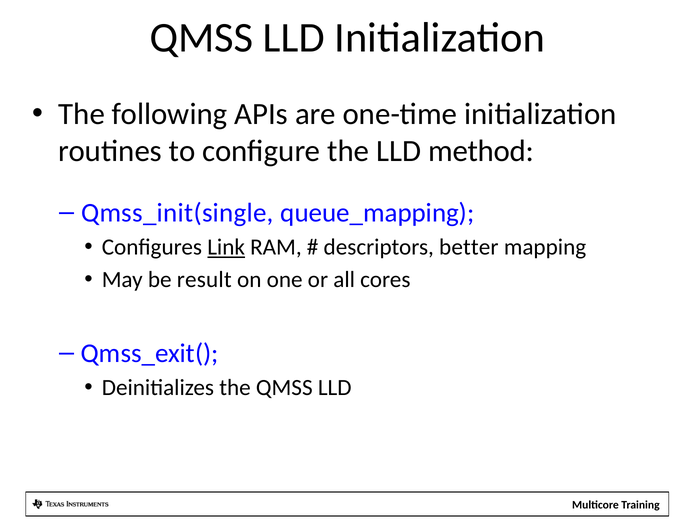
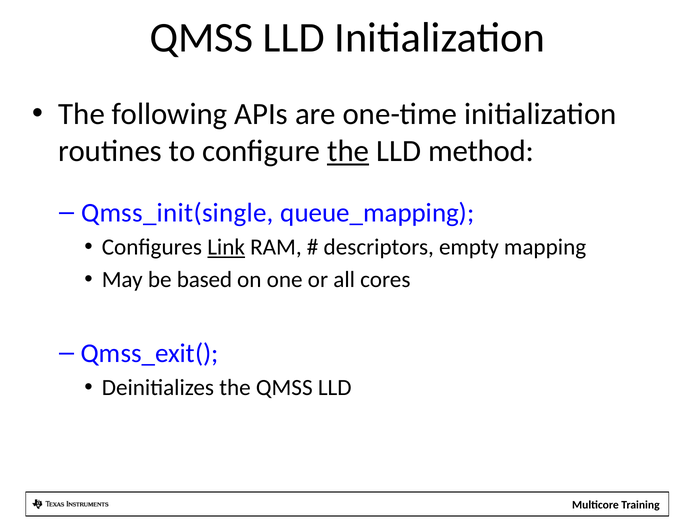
the underline: none -> present (348, 151)
better: better -> empty (469, 247)
result: result -> based (204, 280)
